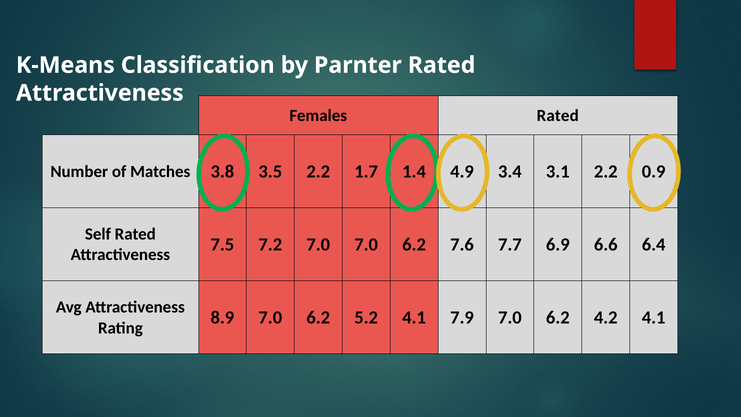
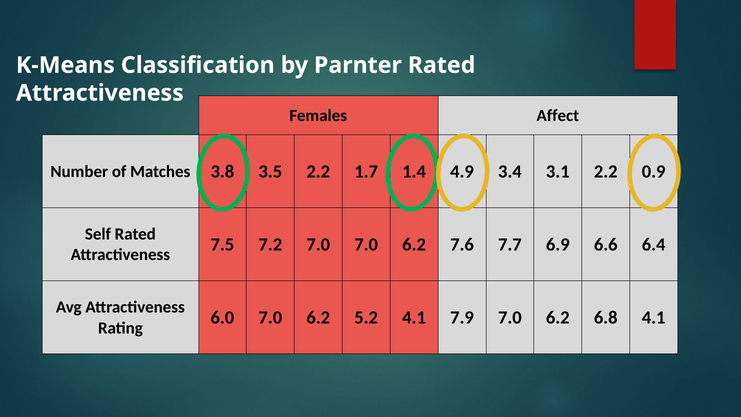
Females Rated: Rated -> Affect (558, 115)
8.9: 8.9 -> 6.0 (222, 318)
4.2: 4.2 -> 6.8 (606, 318)
